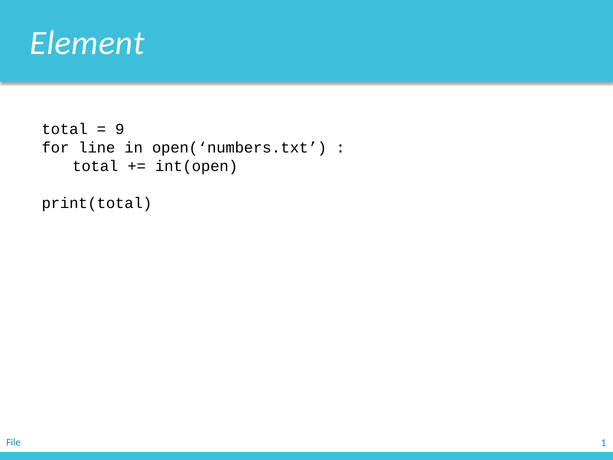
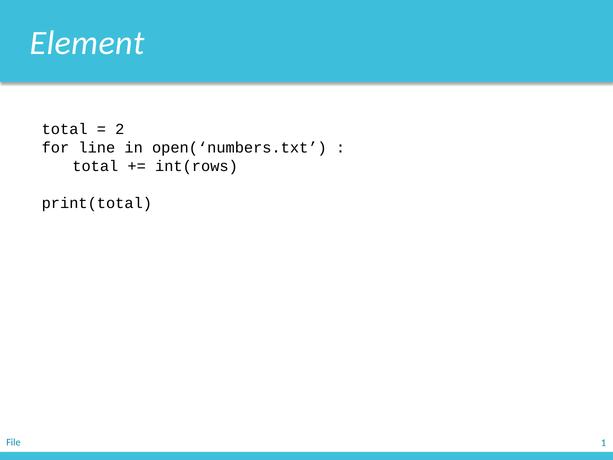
9: 9 -> 2 (120, 129)
int(open: int(open -> int(rows (196, 166)
